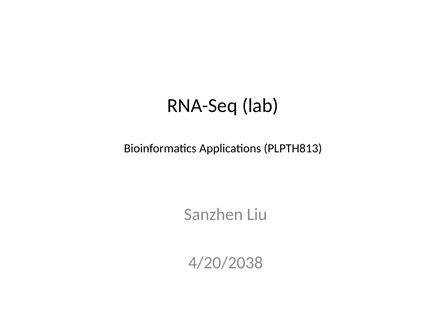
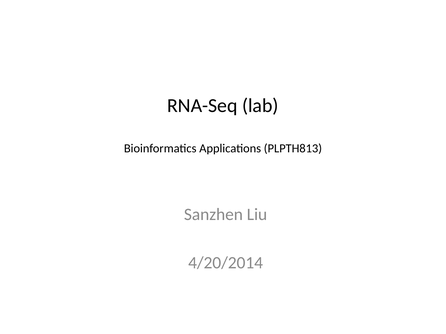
4/20/2038: 4/20/2038 -> 4/20/2014 (226, 263)
